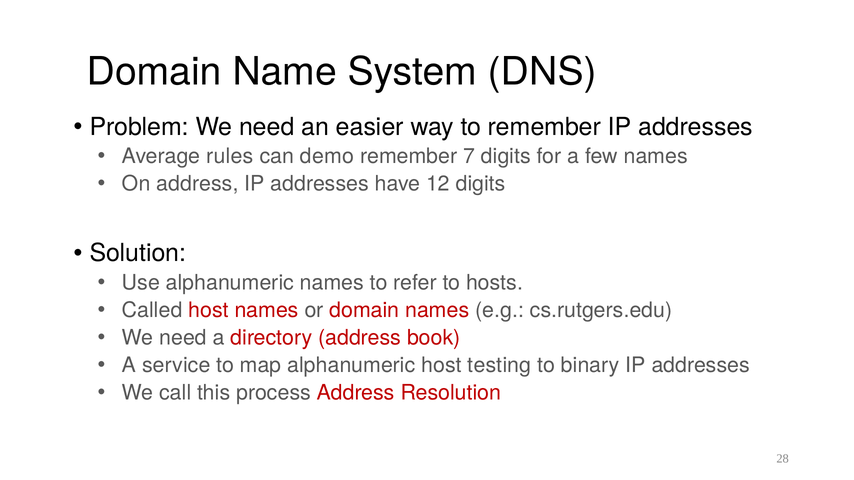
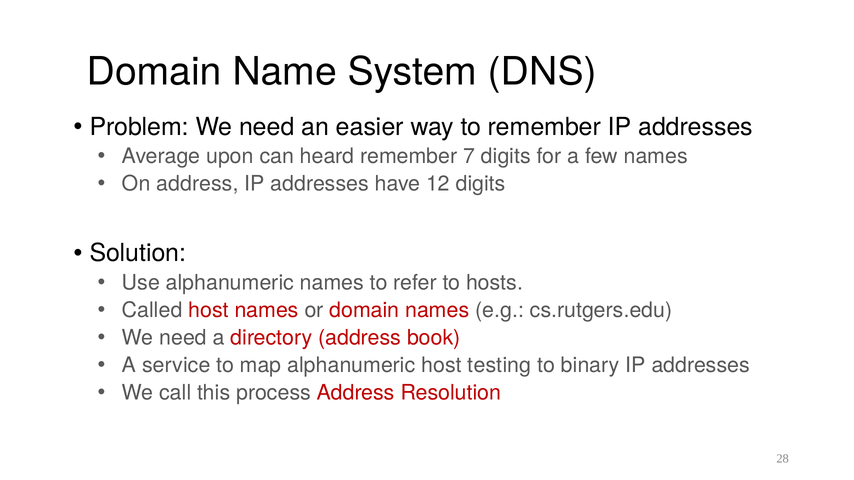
rules: rules -> upon (230, 156)
demo: demo -> heard (327, 156)
